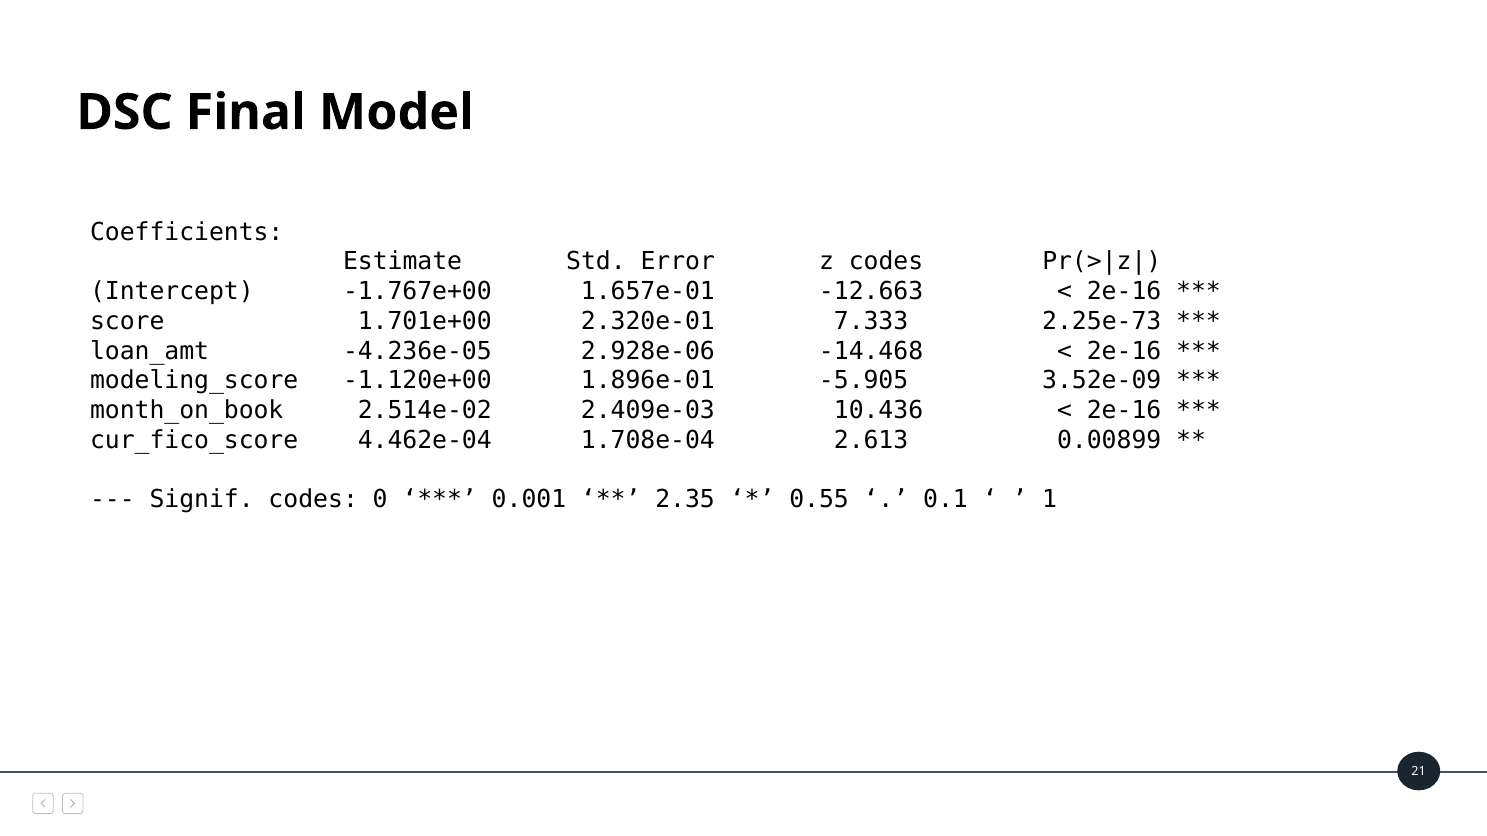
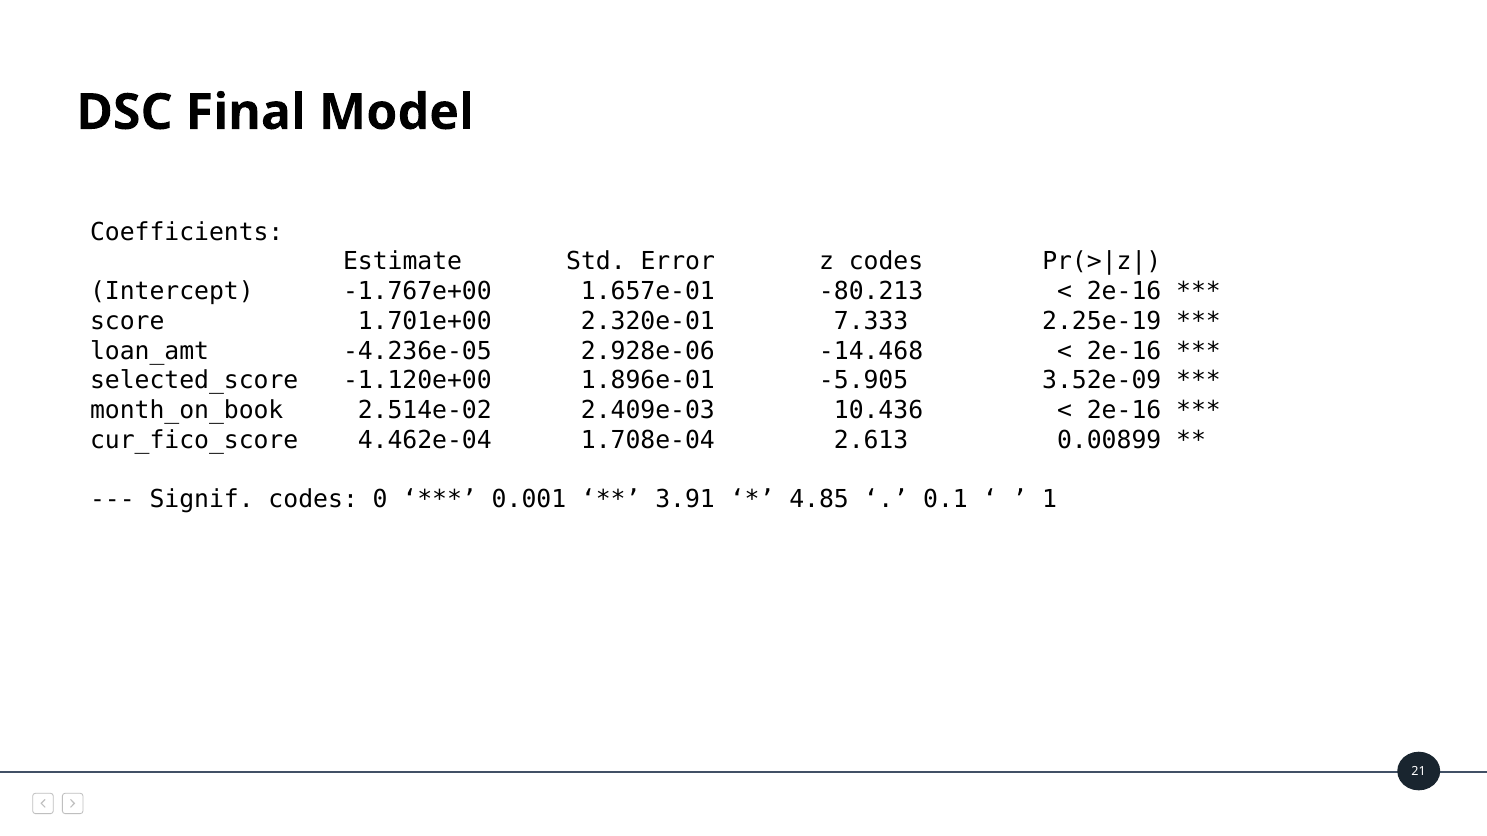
-12.663: -12.663 -> -80.213 (871, 292)
2.25e-73: 2.25e-73 -> 2.25e-19 (1102, 321)
modeling_score: modeling_score -> selected_score (194, 381)
2.35: 2.35 -> 3.91 (685, 500)
0.55: 0.55 -> 4.85 (819, 500)
